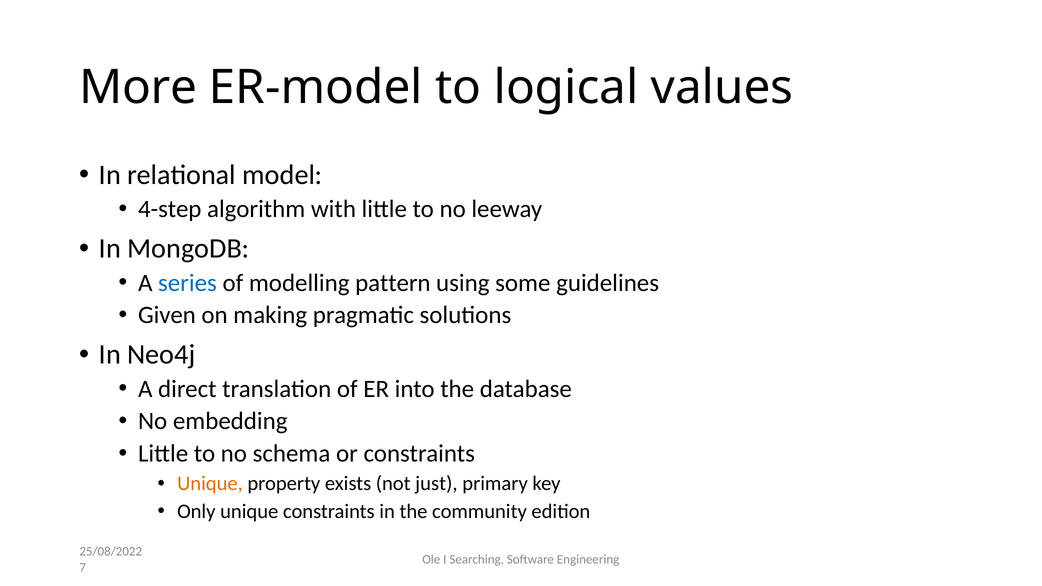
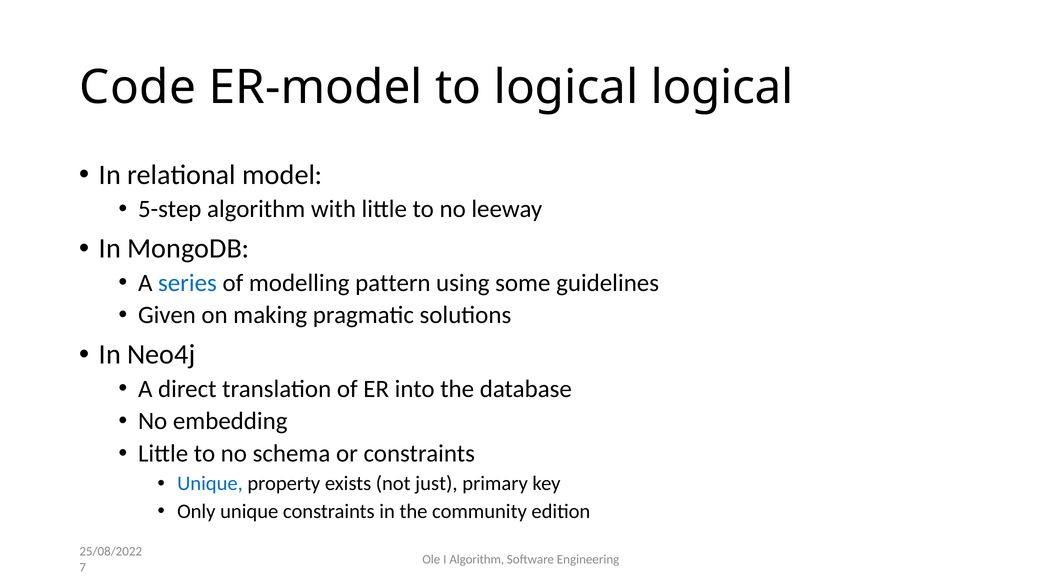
More: More -> Code (138, 88)
logical values: values -> logical (722, 88)
4-step: 4-step -> 5-step (170, 209)
Unique colour: orange -> blue (210, 484)
I Searching: Searching -> Algorithm (477, 560)
